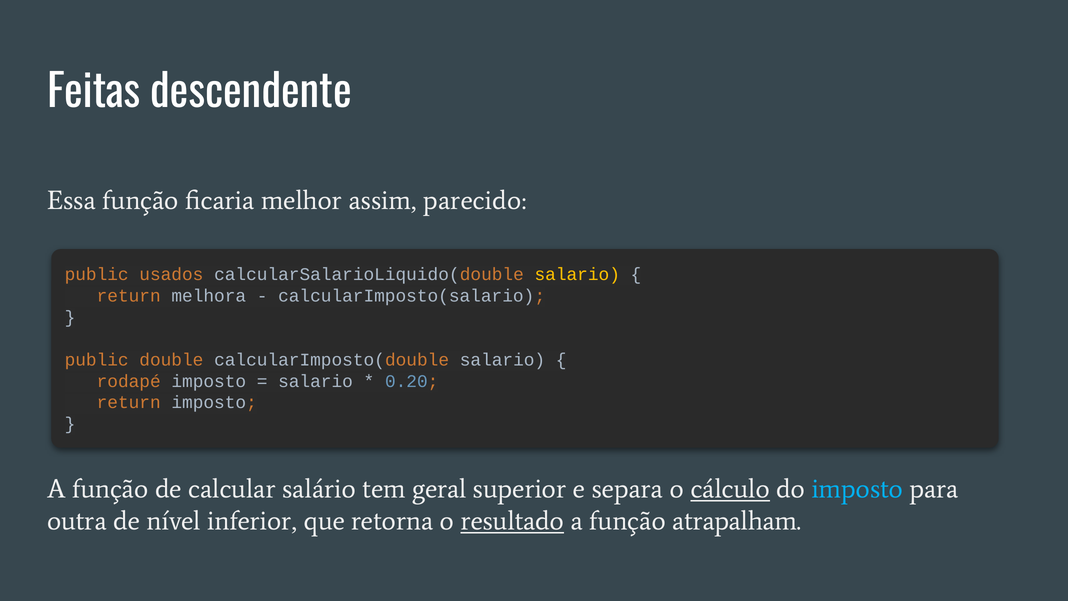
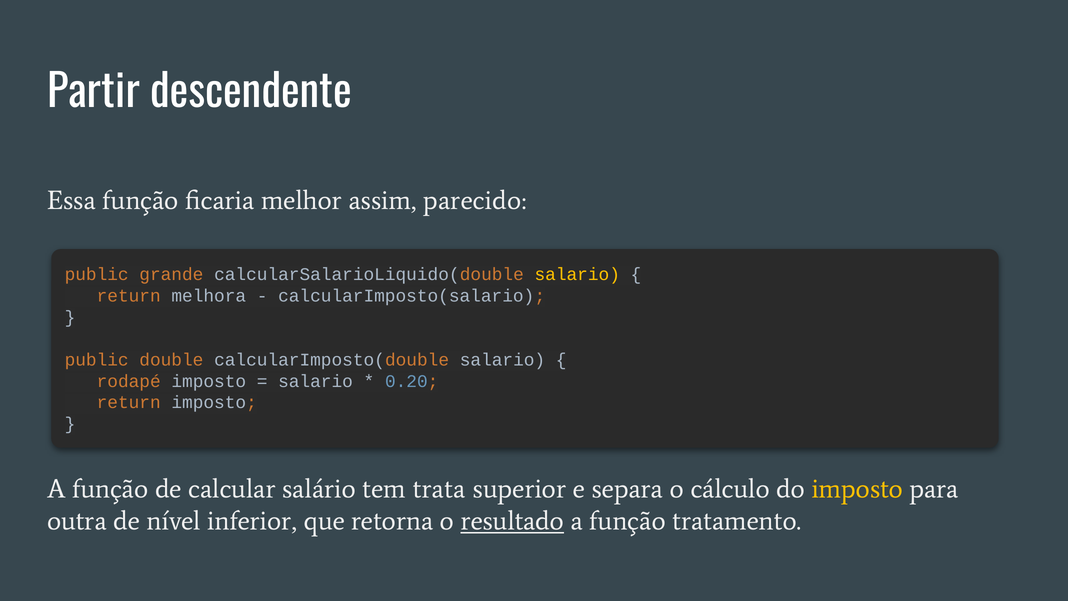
Feitas: Feitas -> Partir (94, 92)
usados: usados -> grande (171, 274)
geral: geral -> trata (439, 489)
cálculo underline: present -> none (730, 489)
imposto colour: light blue -> yellow (857, 489)
atrapalham: atrapalham -> tratamento (737, 521)
